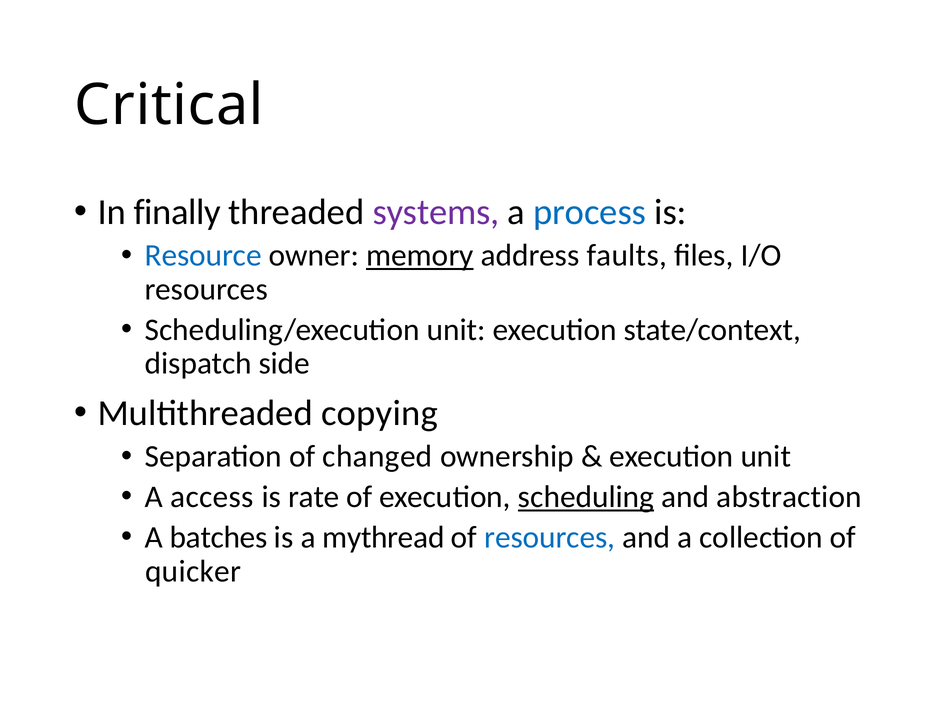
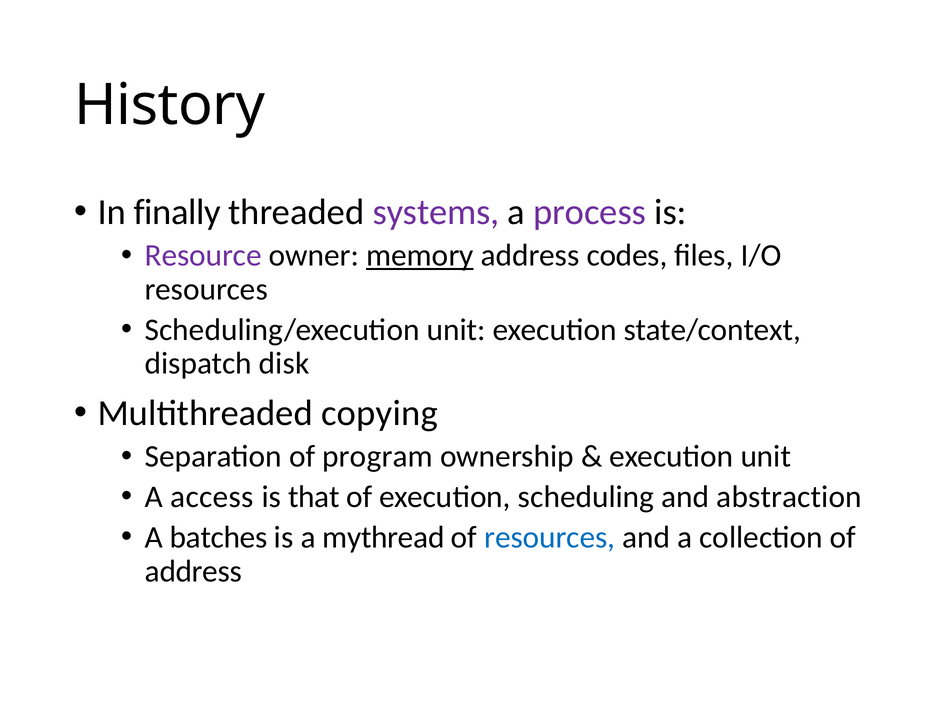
Critical: Critical -> History (170, 106)
process colour: blue -> purple (590, 212)
Resource colour: blue -> purple (203, 256)
faults: faults -> codes (627, 256)
side: side -> disk (284, 364)
changed: changed -> program (378, 457)
rate: rate -> that (314, 497)
scheduling underline: present -> none (586, 497)
quicker: quicker -> address (193, 572)
